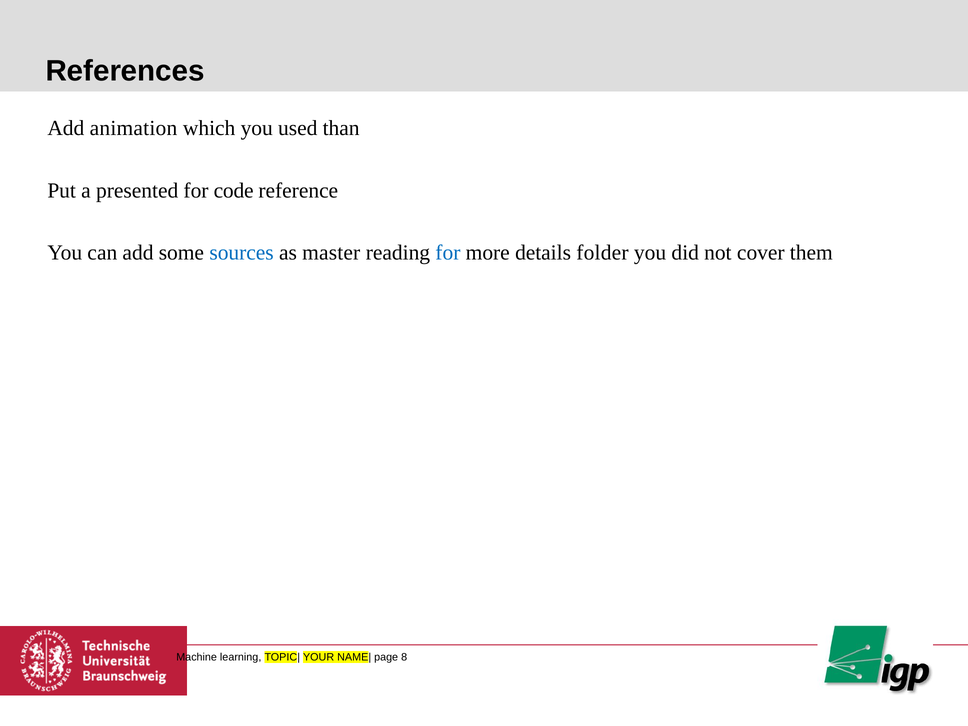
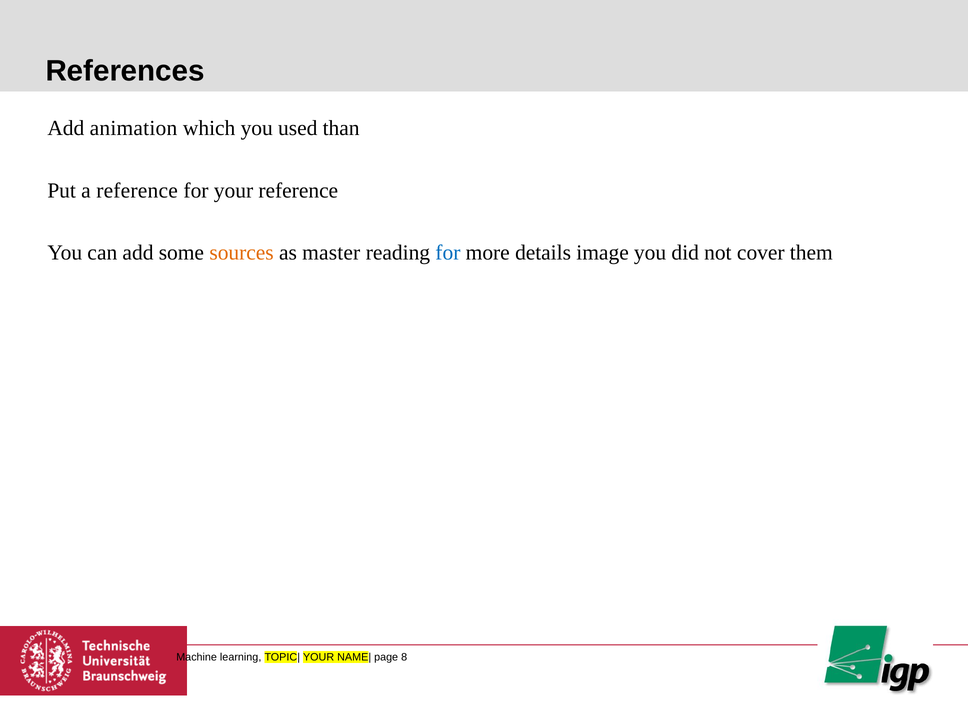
a presented: presented -> reference (137, 191)
for code: code -> your (234, 191)
sources colour: blue -> orange (242, 252)
folder: folder -> image (603, 252)
